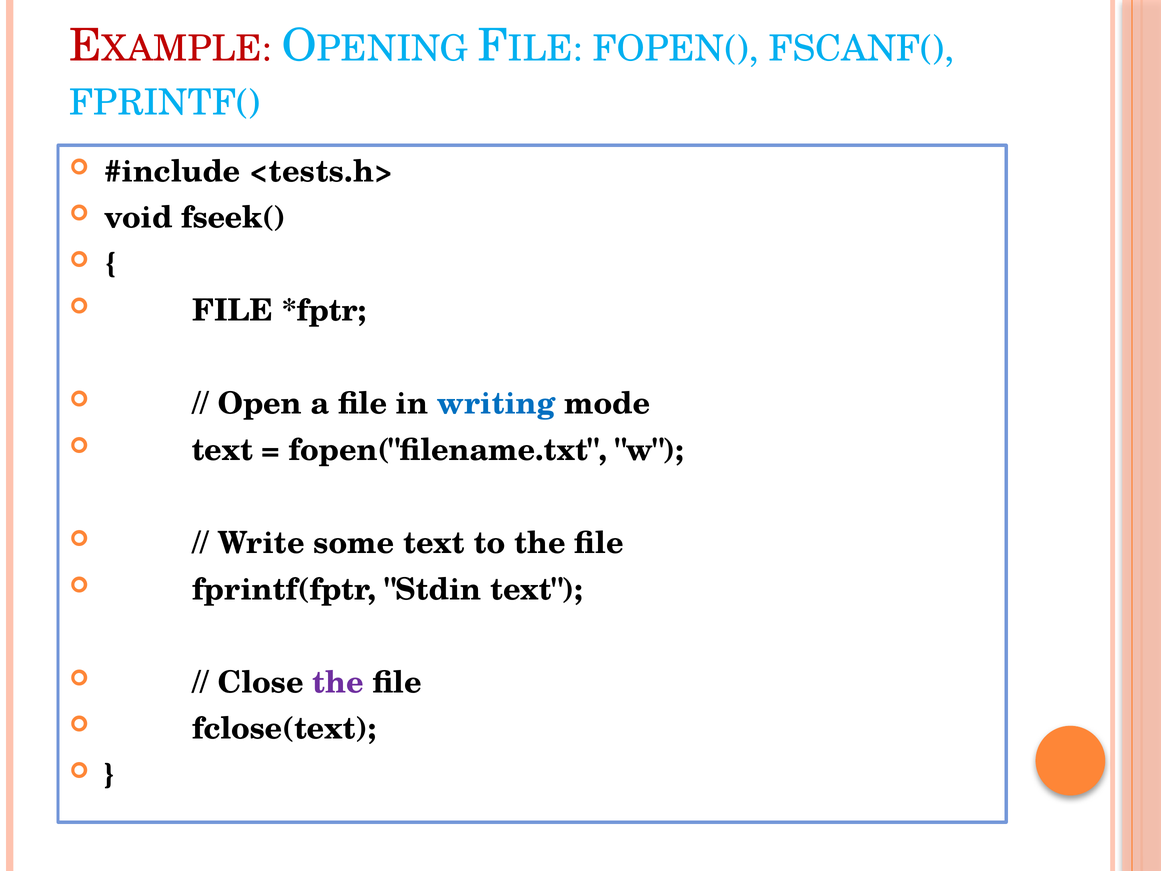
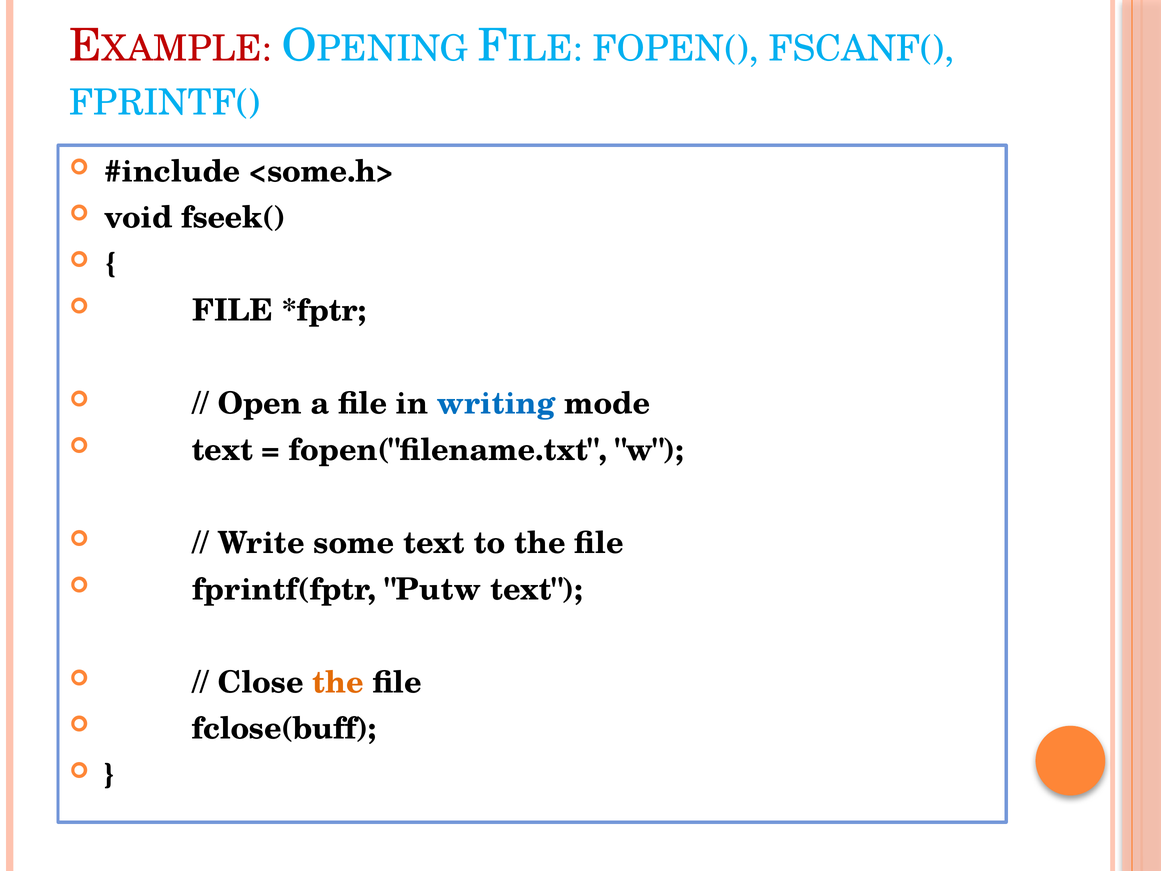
<tests.h>: <tests.h> -> <some.h> (322, 171)
Stdin: Stdin -> Putw (433, 589)
the colour: purple -> orange (338, 682)
fclose(text: fclose(text -> fclose(buff (284, 729)
